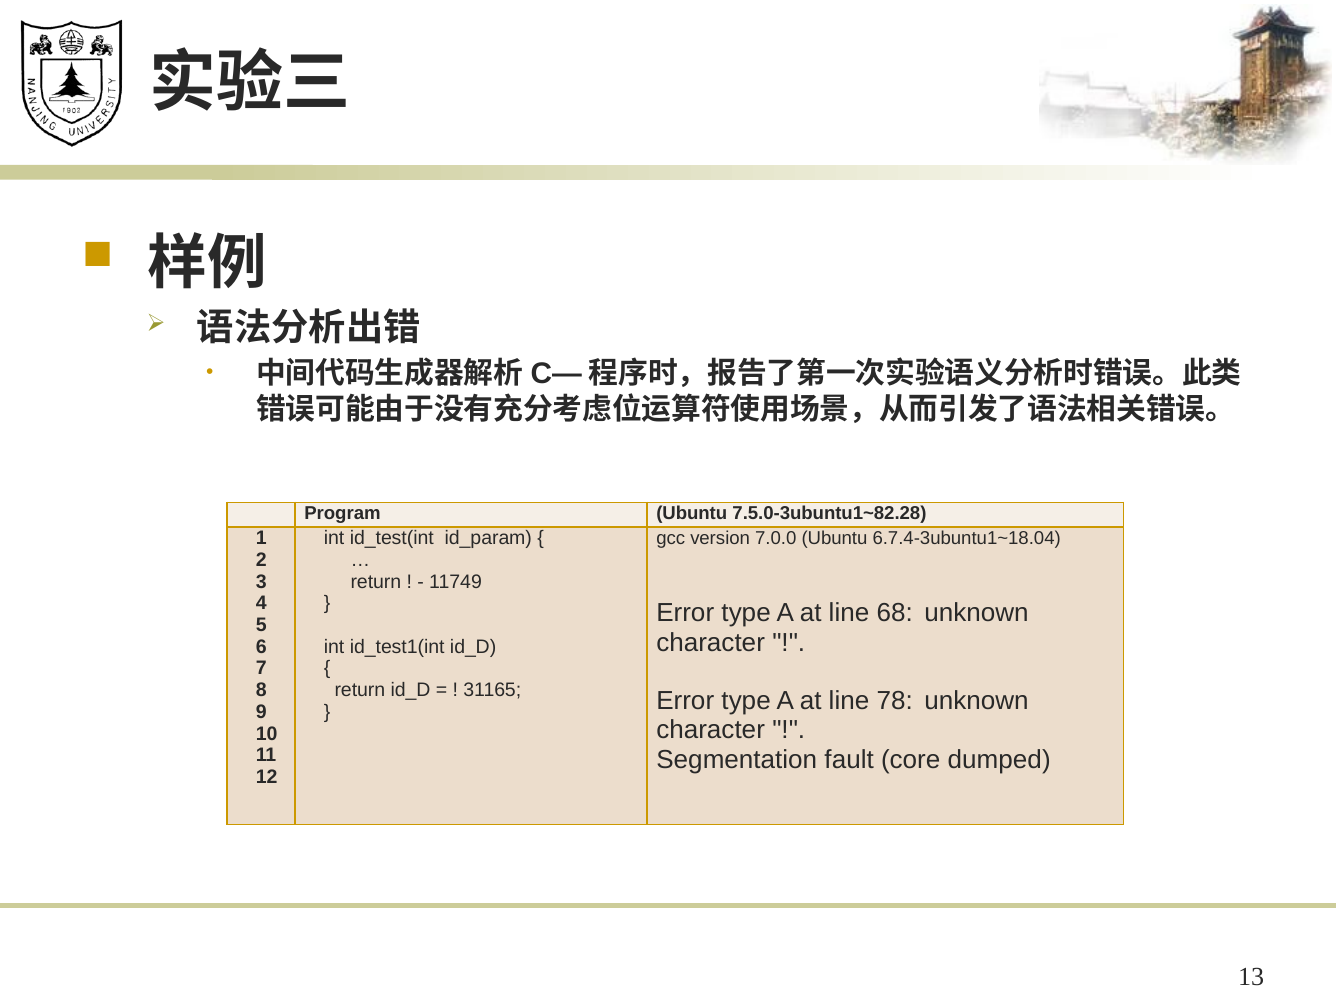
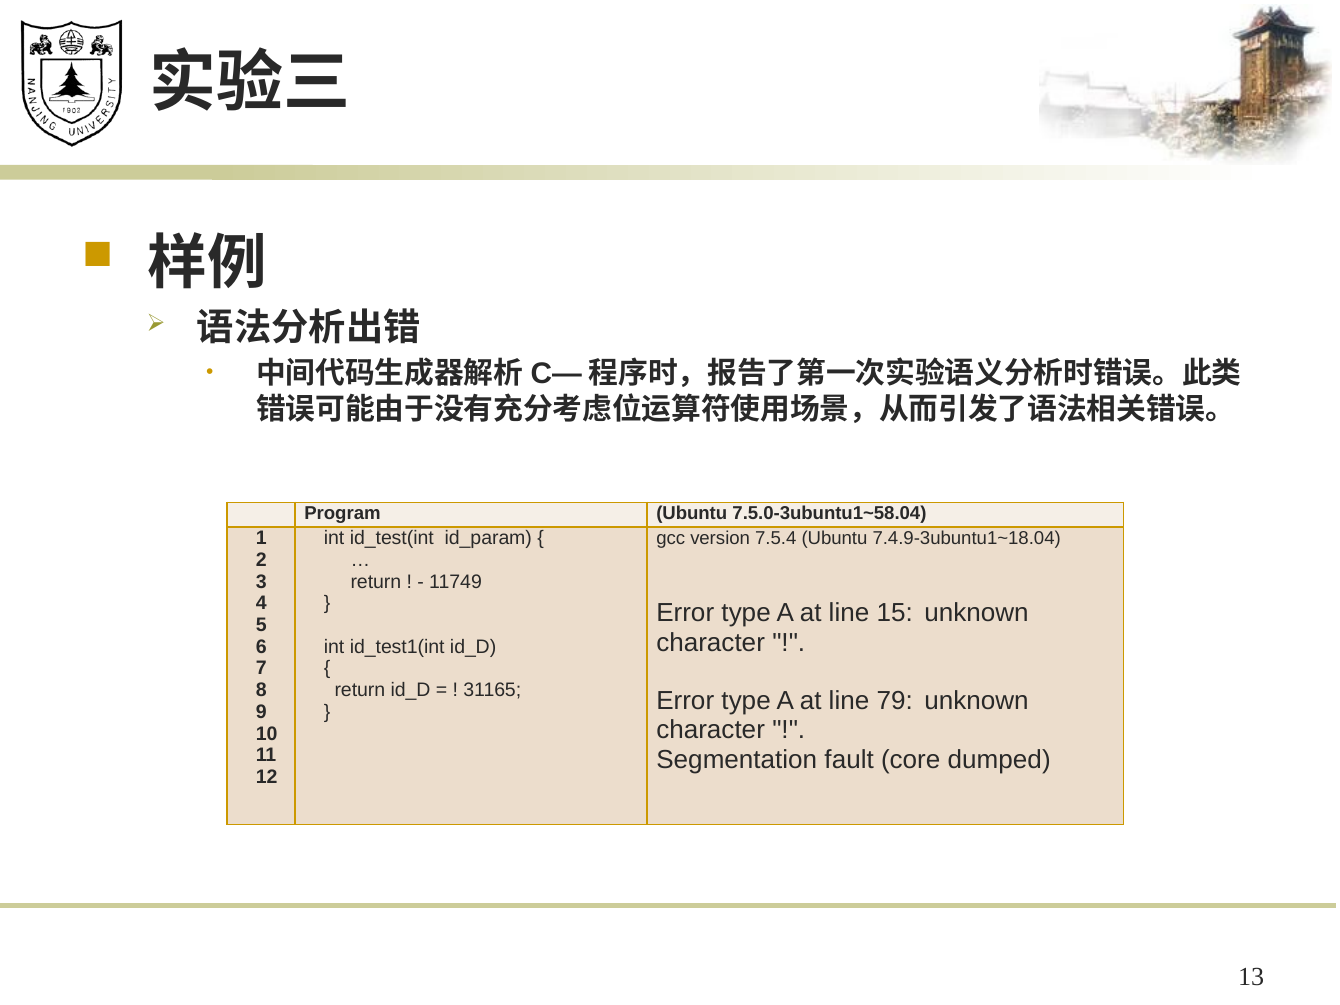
7.5.0-3ubuntu1~82.28: 7.5.0-3ubuntu1~82.28 -> 7.5.0-3ubuntu1~58.04 (829, 513)
7.0.0: 7.0.0 -> 7.5.4 (776, 538)
6.7.4-3ubuntu1~18.04: 6.7.4-3ubuntu1~18.04 -> 7.4.9-3ubuntu1~18.04 (967, 538)
68: 68 -> 15 (895, 613)
78: 78 -> 79 (895, 701)
